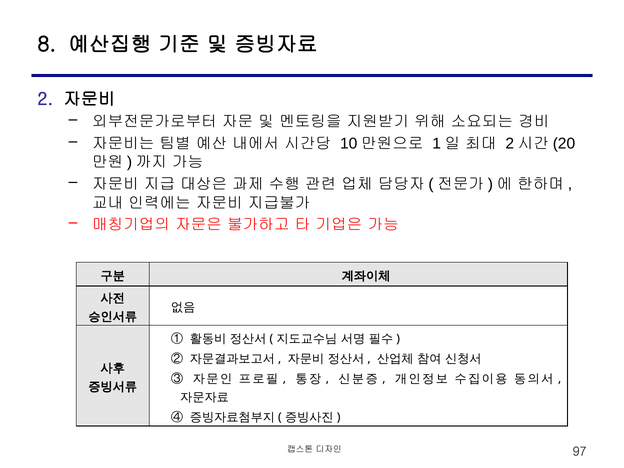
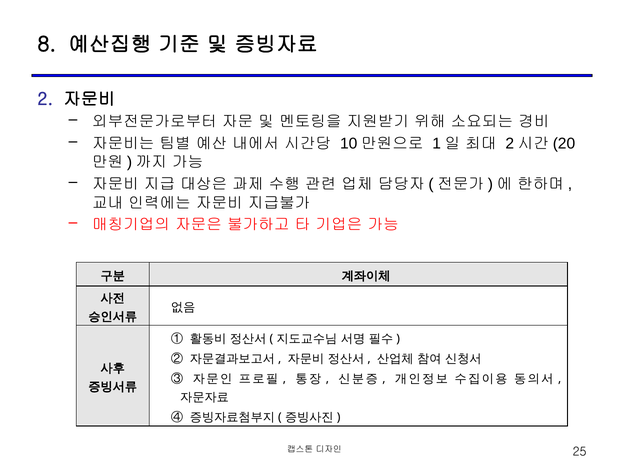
97: 97 -> 25 (580, 452)
